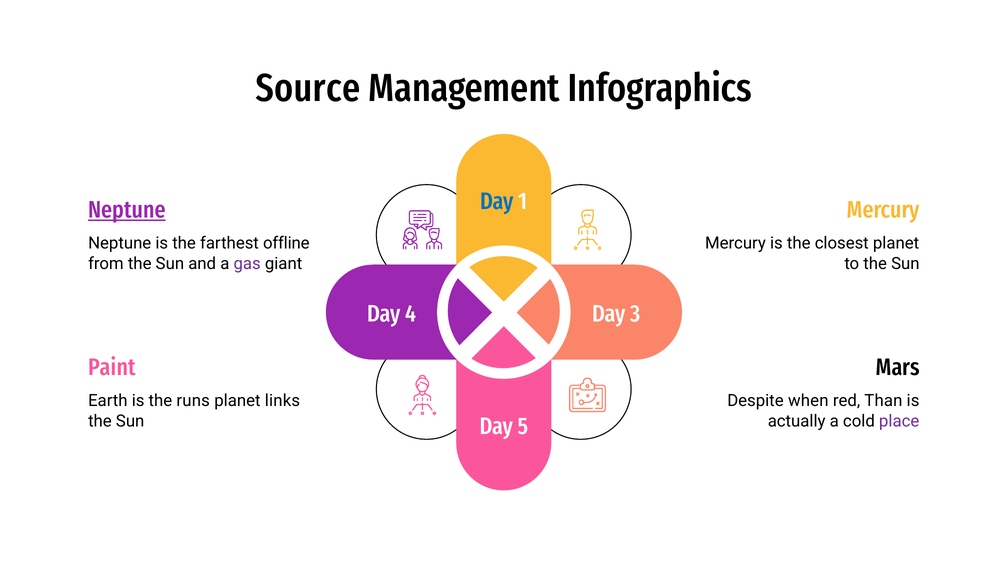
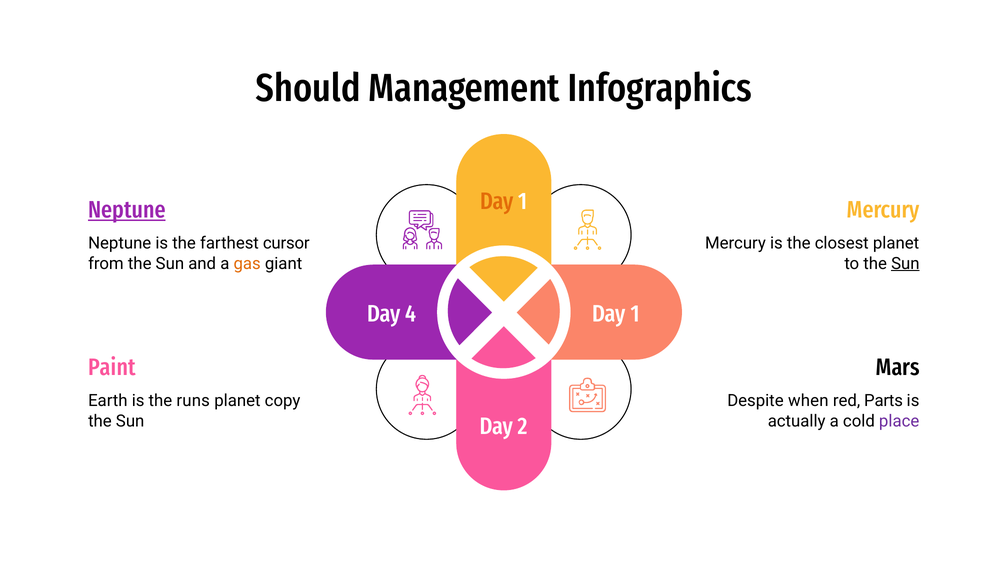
Source: Source -> Should (308, 88)
Day colour: blue -> orange (497, 202)
offline: offline -> cursor (286, 243)
gas colour: purple -> orange (247, 264)
Sun underline: none -> present (905, 264)
3: 3 -> 1 (635, 314)
links: links -> copy (283, 401)
Than: Than -> Parts (884, 401)
5: 5 -> 2 (523, 426)
